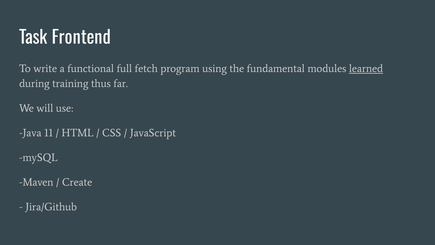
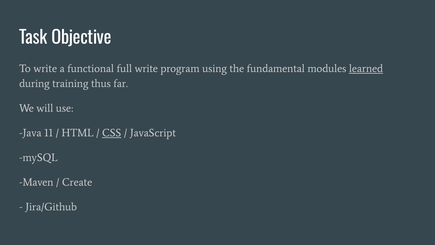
Frontend: Frontend -> Objective (81, 38)
full fetch: fetch -> write (146, 68)
CSS underline: none -> present (112, 133)
